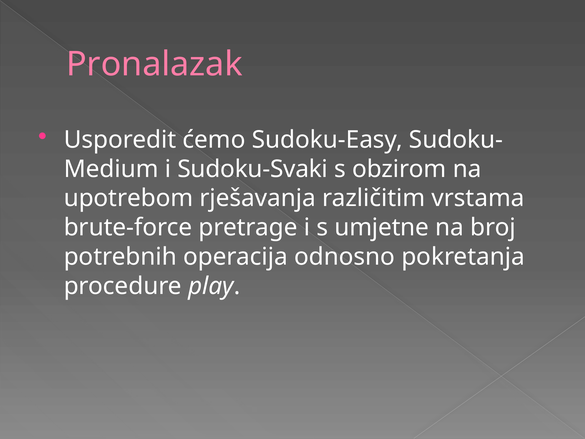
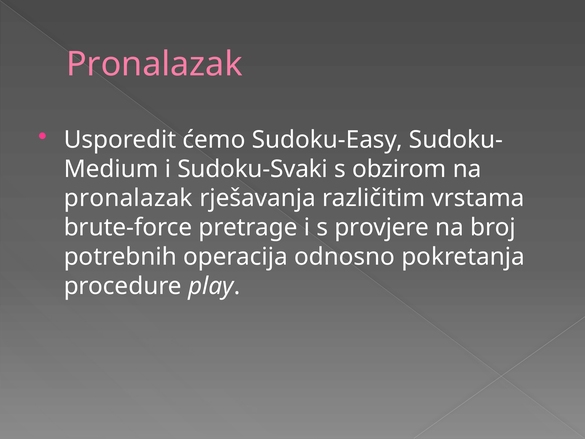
upotrebom: upotrebom -> pronalazak (128, 198)
umjetne: umjetne -> provjere (382, 227)
